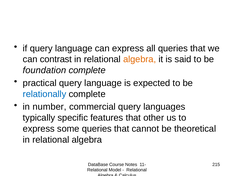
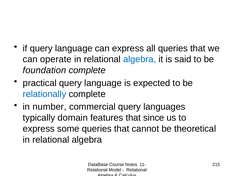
contrast: contrast -> operate (56, 59)
algebra colour: orange -> blue (140, 59)
specific: specific -> domain (73, 117)
other: other -> since (154, 117)
